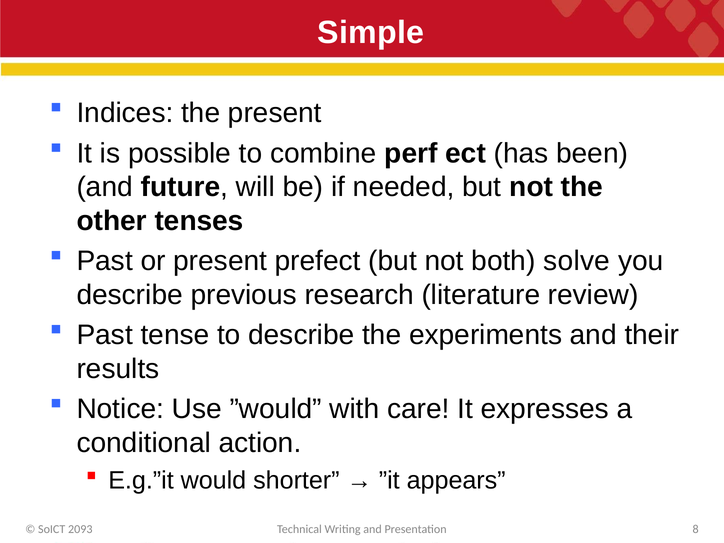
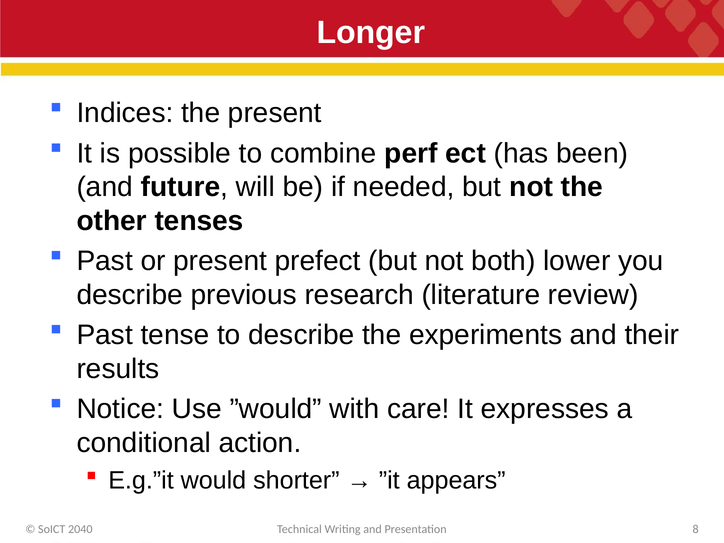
Simple: Simple -> Longer (371, 32)
solve: solve -> lower (577, 261)
2093: 2093 -> 2040 (80, 529)
